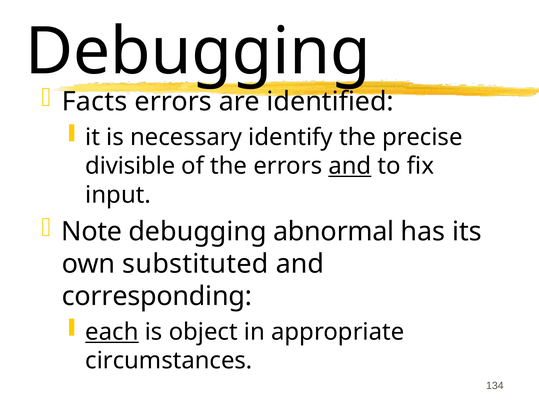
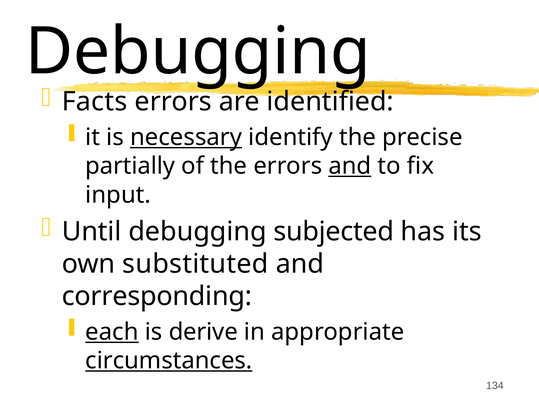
necessary underline: none -> present (186, 137)
divisible: divisible -> partially (130, 166)
Note: Note -> Until (92, 232)
abnormal: abnormal -> subjected (334, 232)
object: object -> derive (203, 332)
circumstances underline: none -> present (169, 361)
